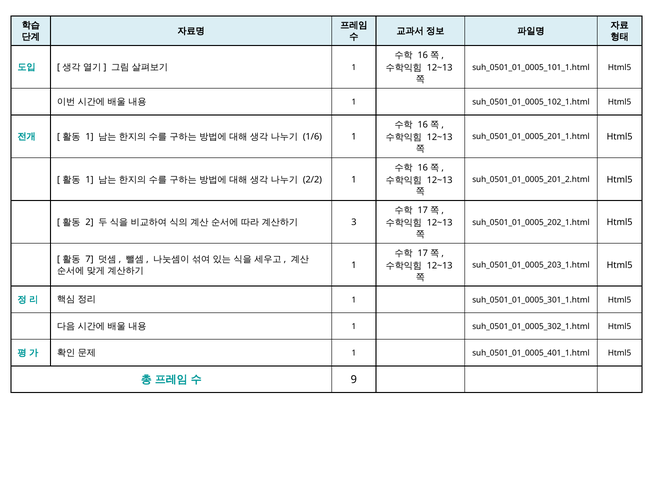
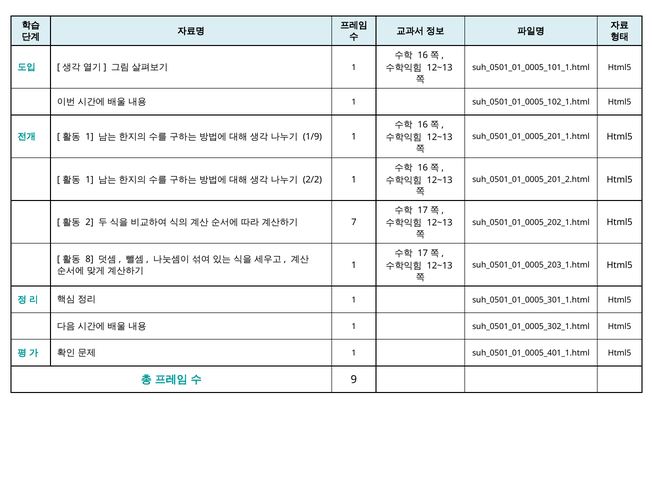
1/6: 1/6 -> 1/9 (312, 137)
3: 3 -> 7 (354, 222)
7: 7 -> 8 (89, 259)
